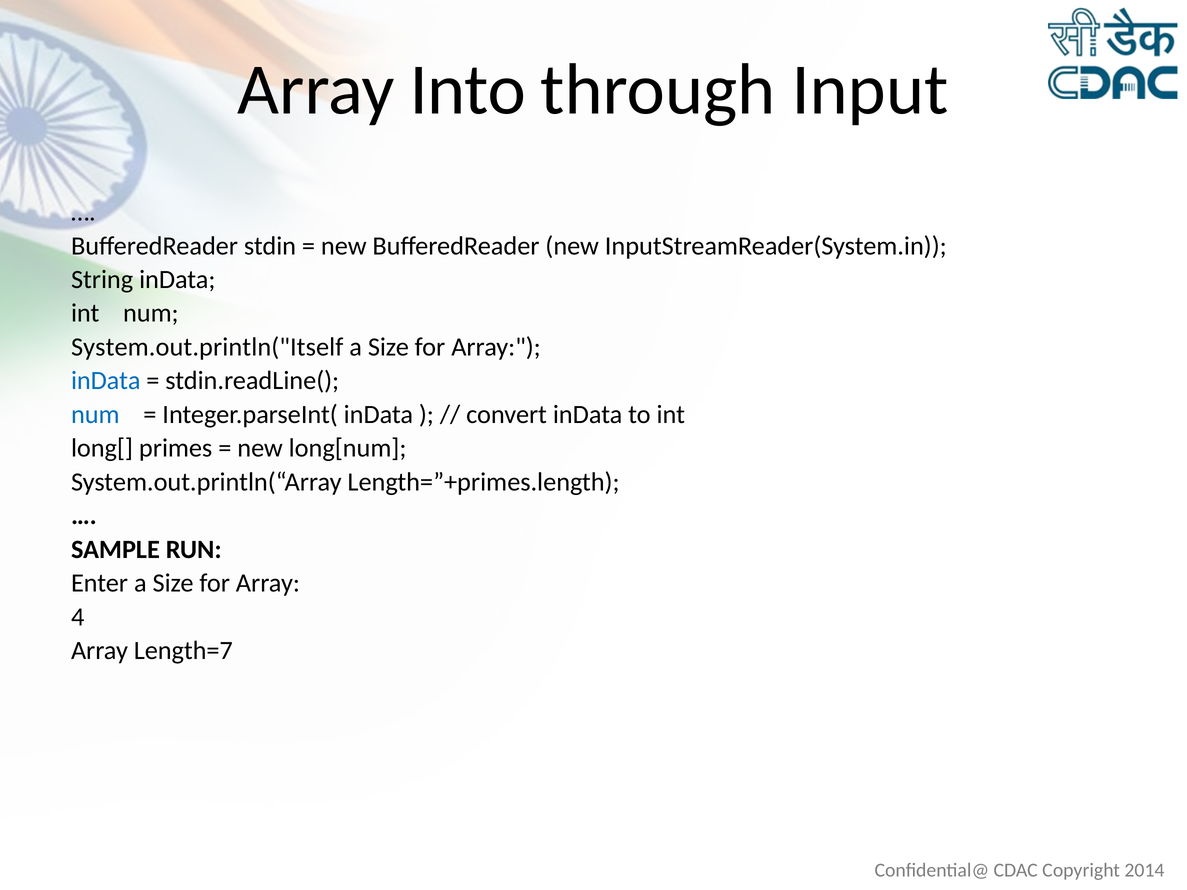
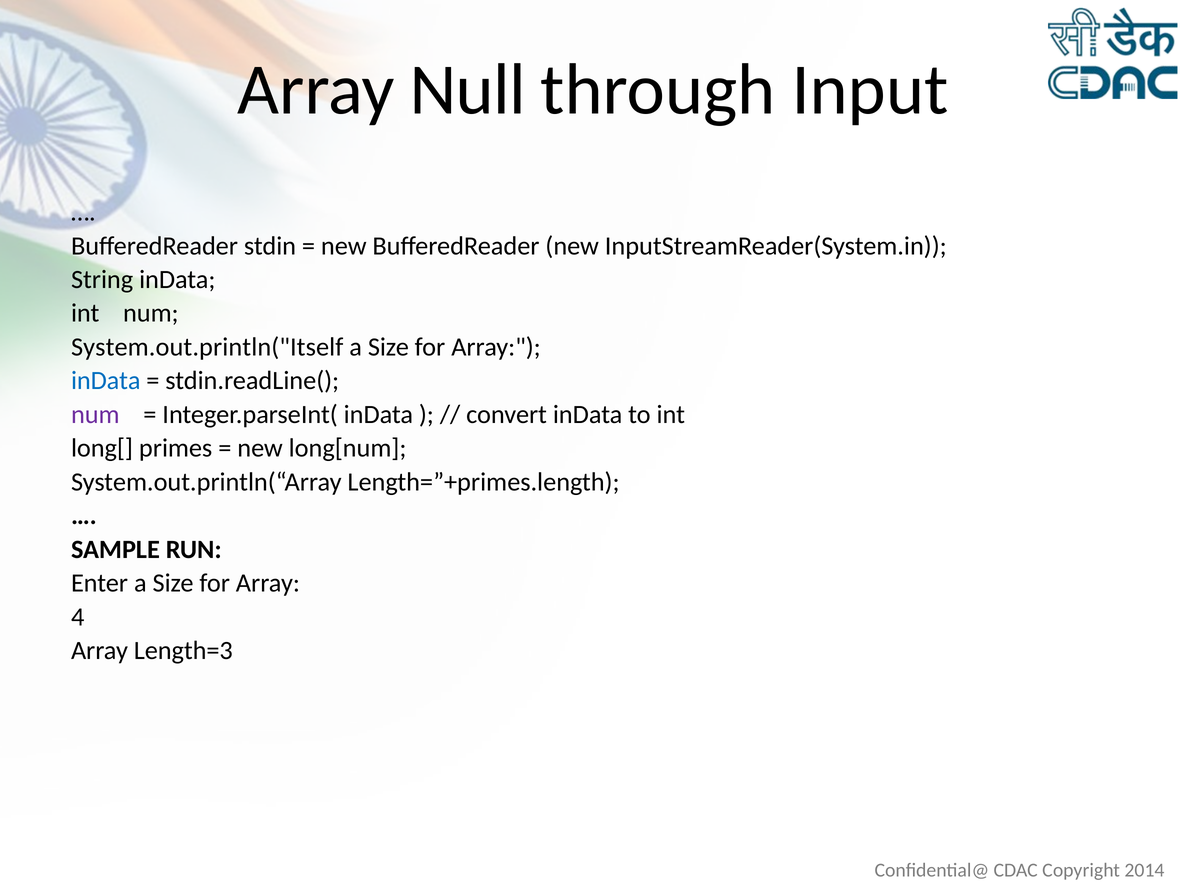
Into: Into -> Null (468, 90)
num colour: blue -> purple (95, 415)
Length=7: Length=7 -> Length=3 (183, 651)
